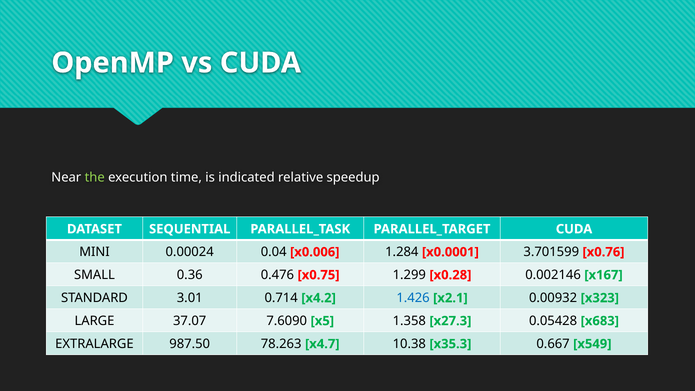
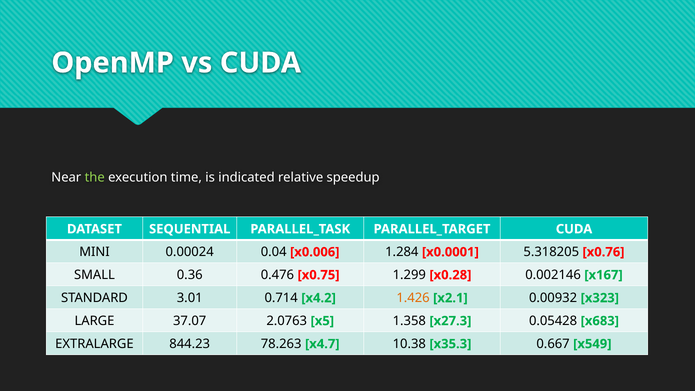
3.701599: 3.701599 -> 5.318205 (551, 252)
1.426 colour: blue -> orange (413, 298)
7.6090: 7.6090 -> 2.0763 (287, 321)
987.50: 987.50 -> 844.23 (190, 344)
